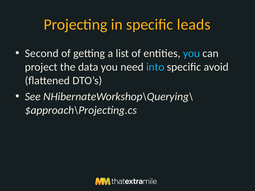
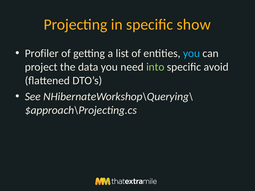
leads: leads -> show (194, 25)
Second: Second -> Profiler (42, 54)
into colour: light blue -> light green (155, 67)
